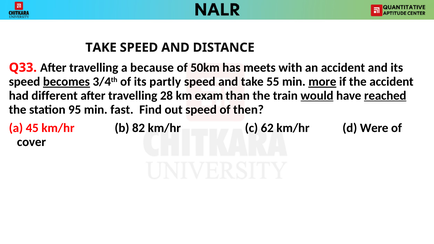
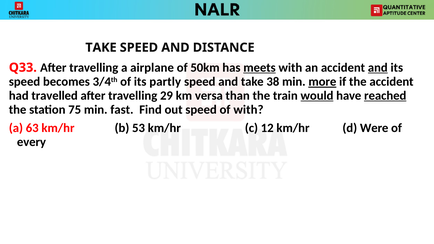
because: because -> airplane (152, 68)
meets underline: none -> present (260, 68)
and underline: none -> present (378, 68)
becomes underline: present -> none (66, 82)
55: 55 -> 38 (273, 82)
different: different -> travelled (55, 96)
28: 28 -> 29 (166, 96)
exam: exam -> versa (209, 96)
95: 95 -> 75 (75, 110)
of then: then -> with (248, 110)
45: 45 -> 63 (32, 128)
82: 82 -> 53 (139, 128)
62: 62 -> 12 (267, 128)
cover: cover -> every (31, 142)
